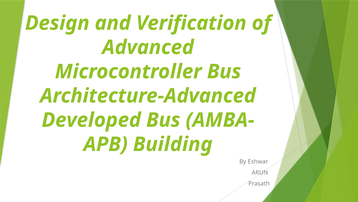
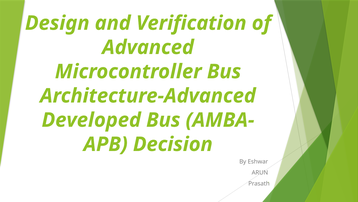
Building: Building -> Decision (173, 144)
